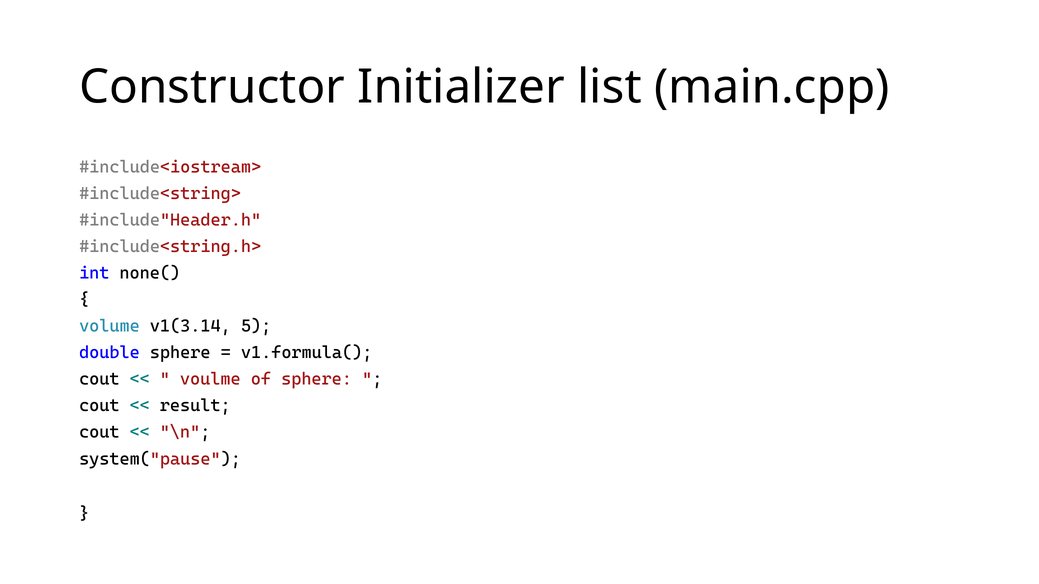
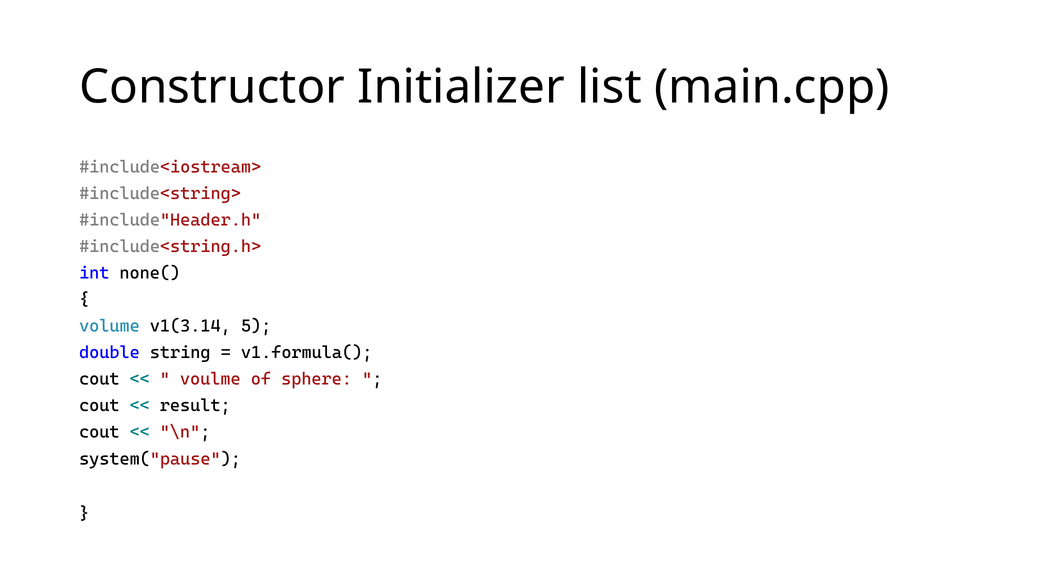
double sphere: sphere -> string (180, 353)
